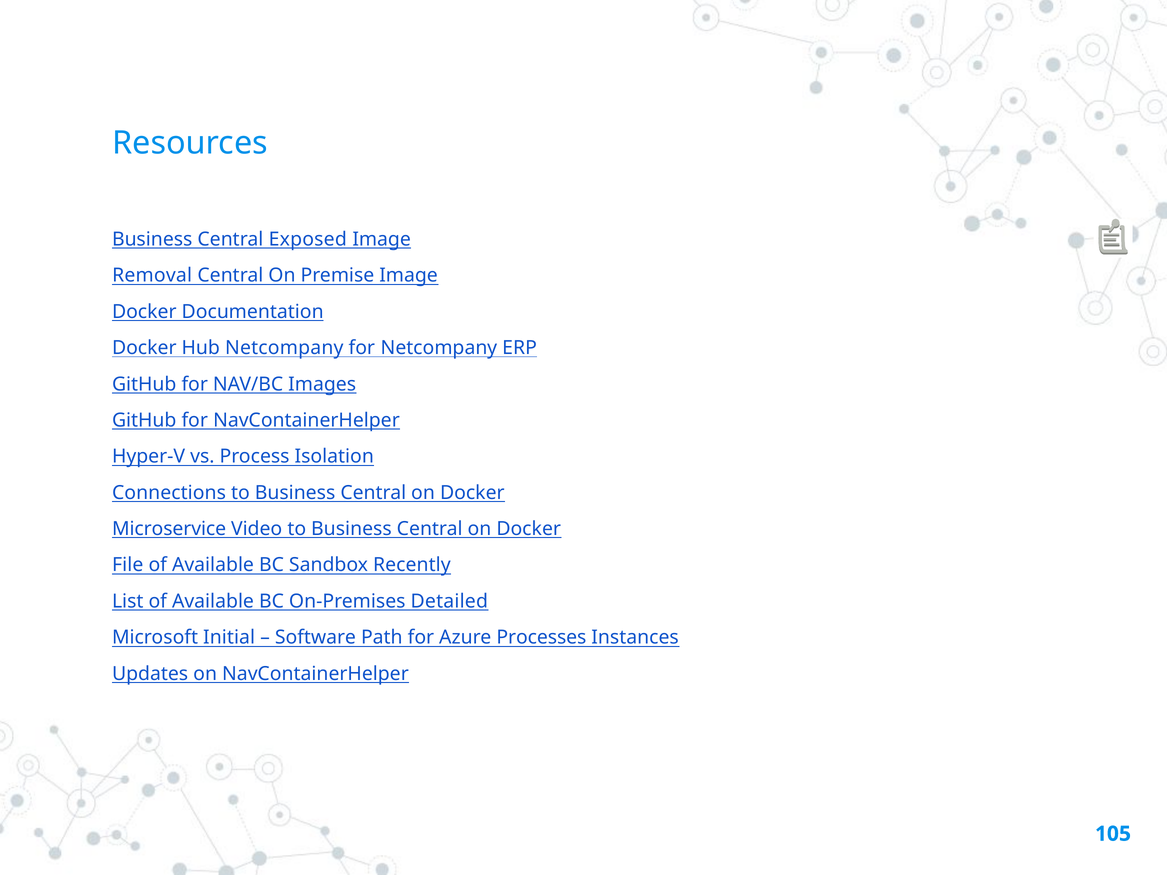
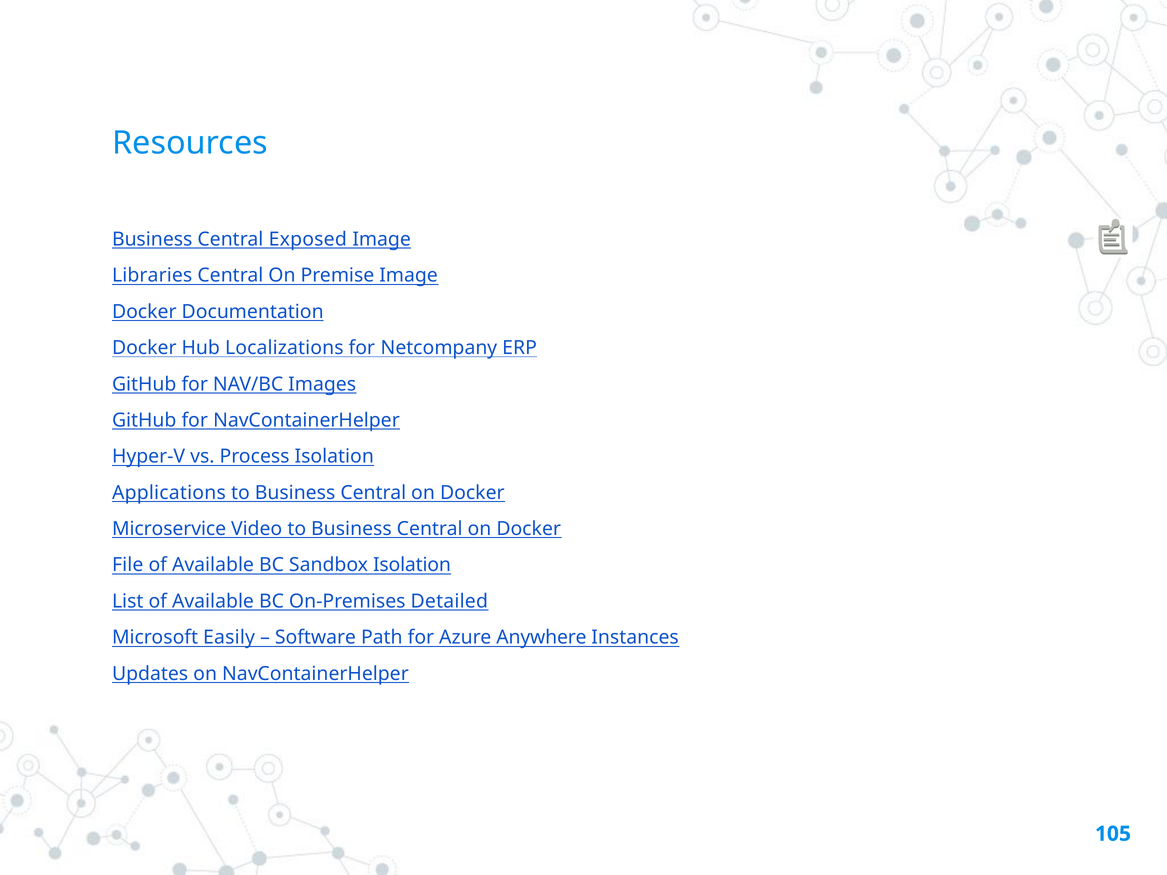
Removal: Removal -> Libraries (152, 276)
Hub Netcompany: Netcompany -> Localizations (284, 348)
Connections: Connections -> Applications (169, 493)
Sandbox Recently: Recently -> Isolation (412, 565)
Initial: Initial -> Easily (229, 638)
Processes: Processes -> Anywhere (541, 638)
